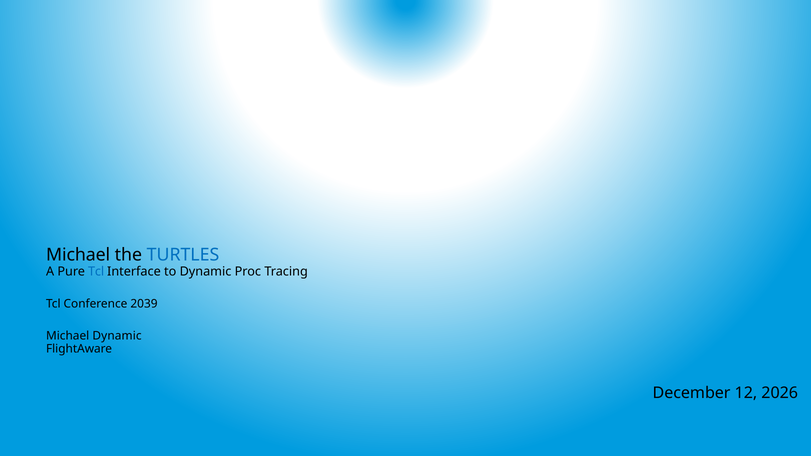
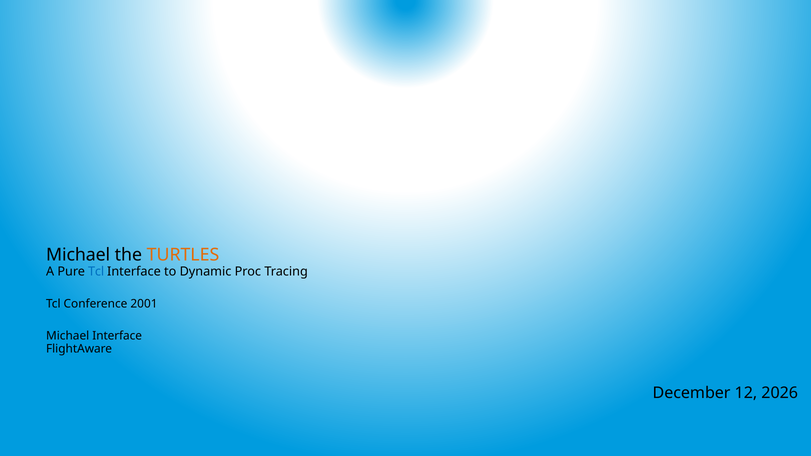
TURTLES colour: blue -> orange (183, 255)
2039: 2039 -> 2001 (144, 304)
Michael Dynamic: Dynamic -> Interface (117, 336)
